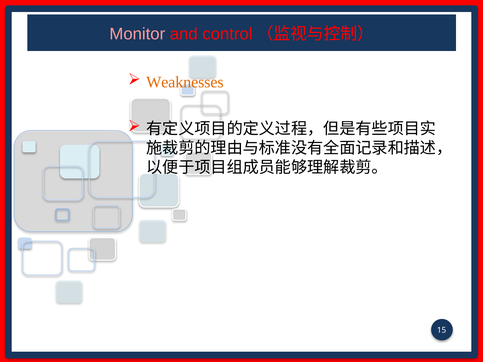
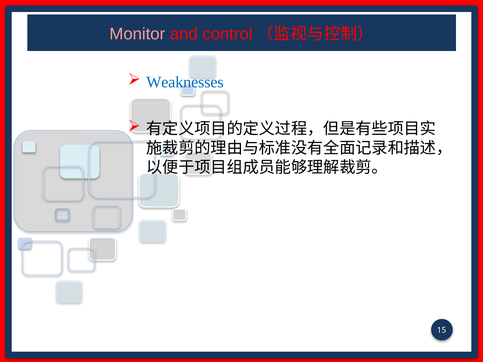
Weaknesses colour: orange -> blue (185, 82)
